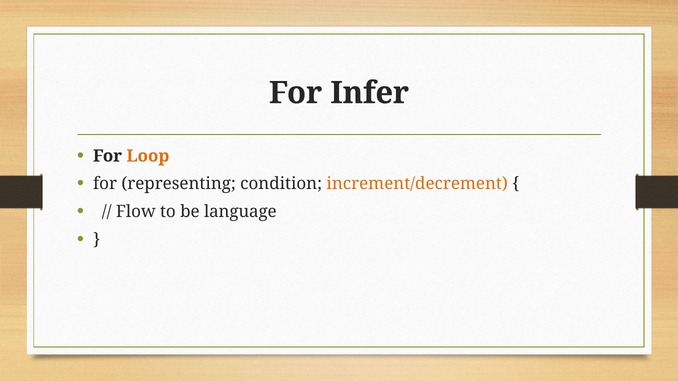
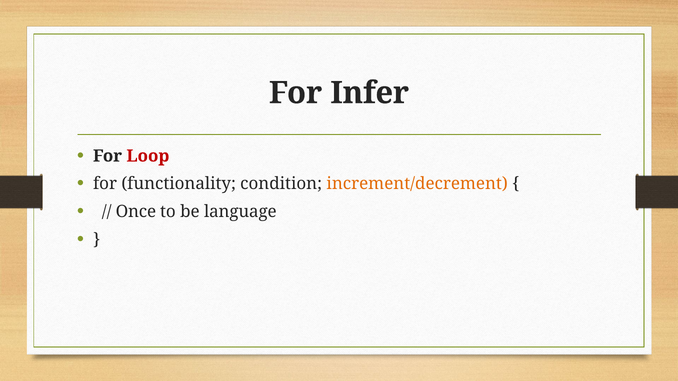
Loop colour: orange -> red (148, 156)
representing: representing -> functionality (179, 184)
Flow: Flow -> Once (136, 212)
